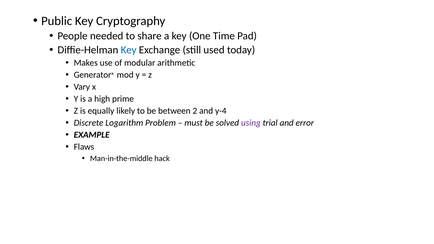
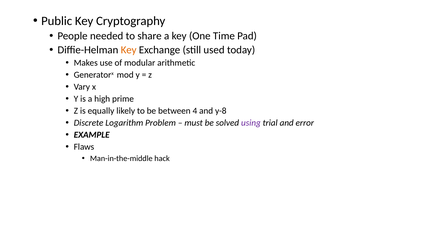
Key colour: blue -> orange (129, 50)
2: 2 -> 4 (195, 111)
y-4: y-4 -> y-8 (221, 111)
